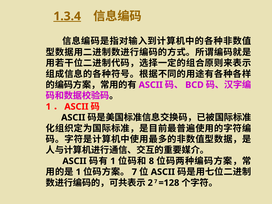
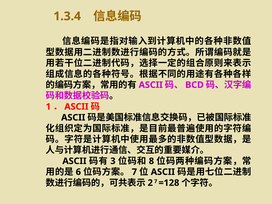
1.3.4 underline: present -> none (67, 16)
1: 1 -> 3 (113, 161)
1: 1 -> 6 (78, 172)
